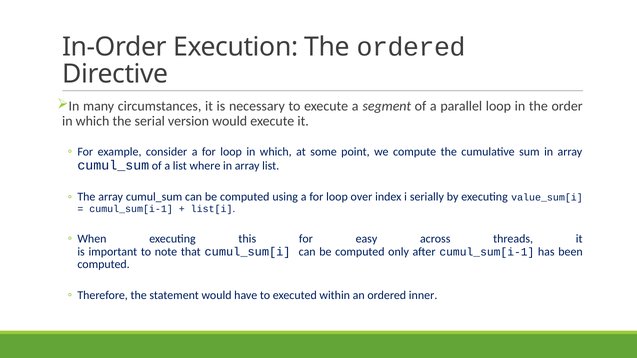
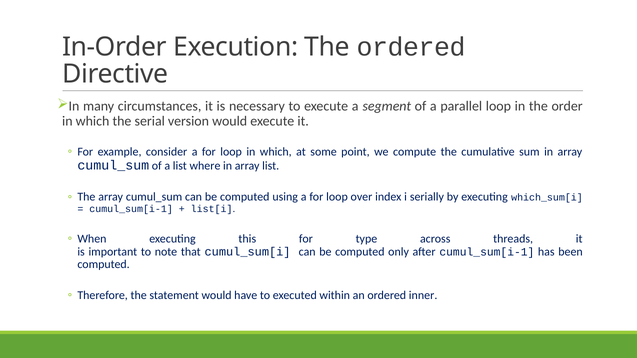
value_sum[i: value_sum[i -> which_sum[i (547, 198)
easy: easy -> type (366, 239)
